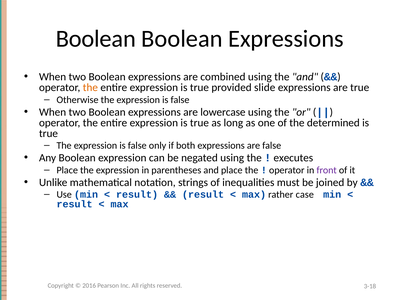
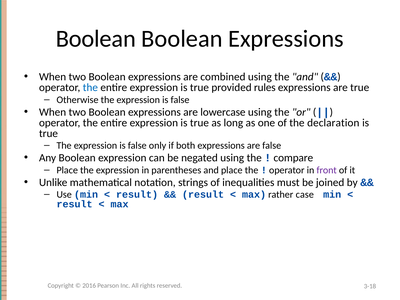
the colour: orange -> blue (90, 88)
slide: slide -> rules (265, 88)
determined: determined -> declaration (333, 123)
executes: executes -> compare (293, 158)
